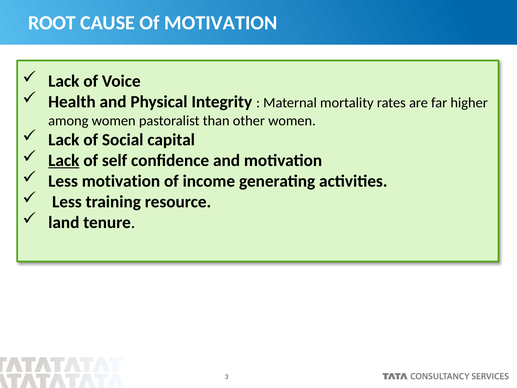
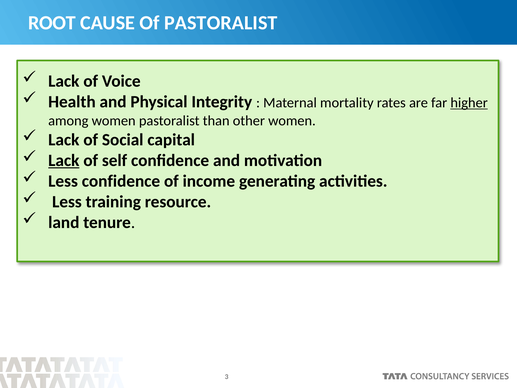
Of MOTIVATION: MOTIVATION -> PASTORALIST (221, 23)
higher underline: none -> present (469, 103)
Less motivation: motivation -> confidence (121, 181)
